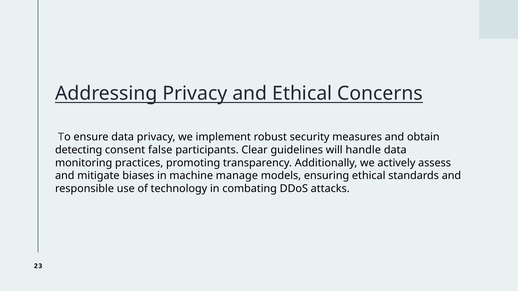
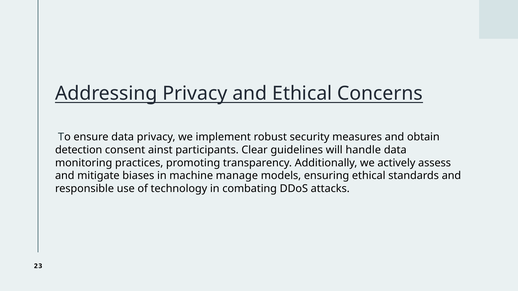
detecting: detecting -> detection (79, 150)
false: false -> ainst (160, 150)
